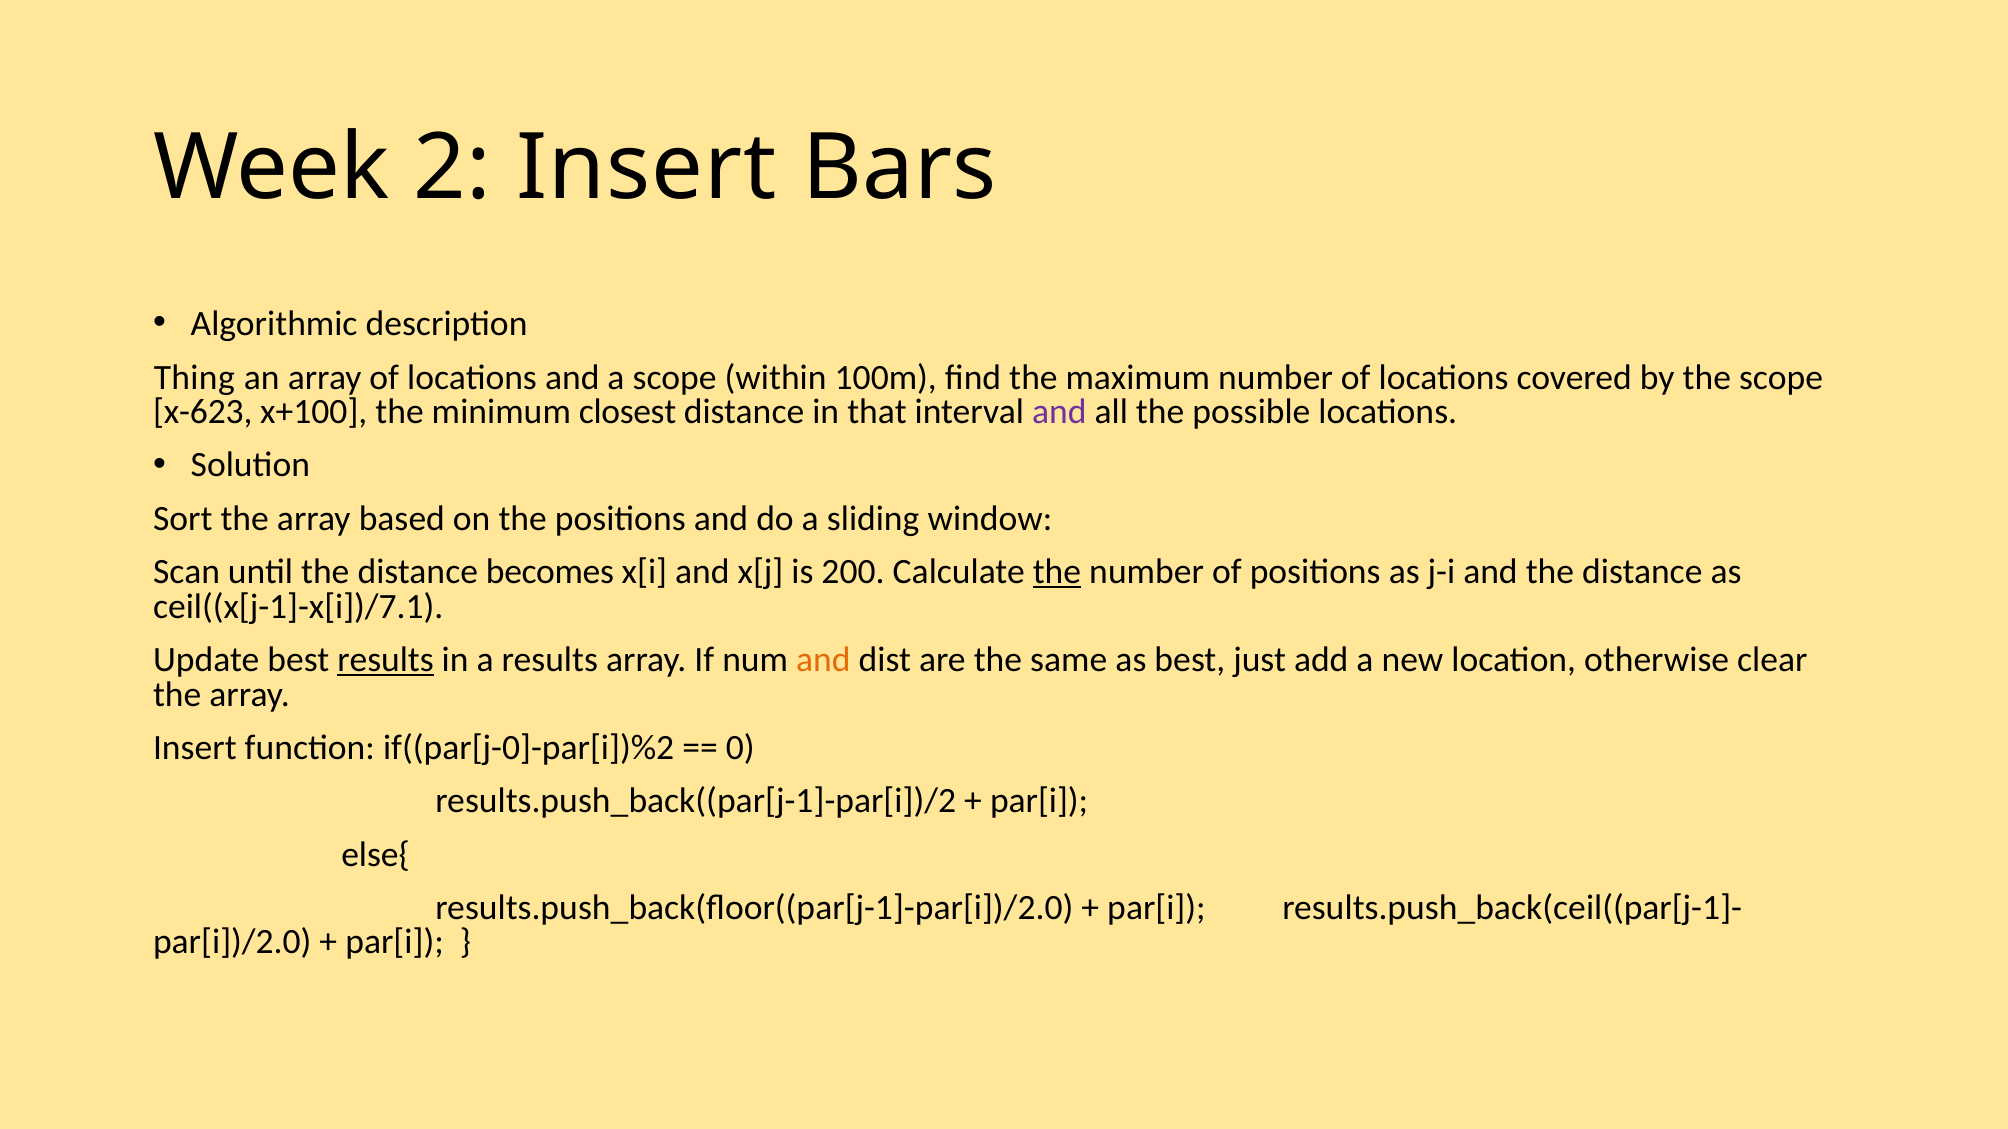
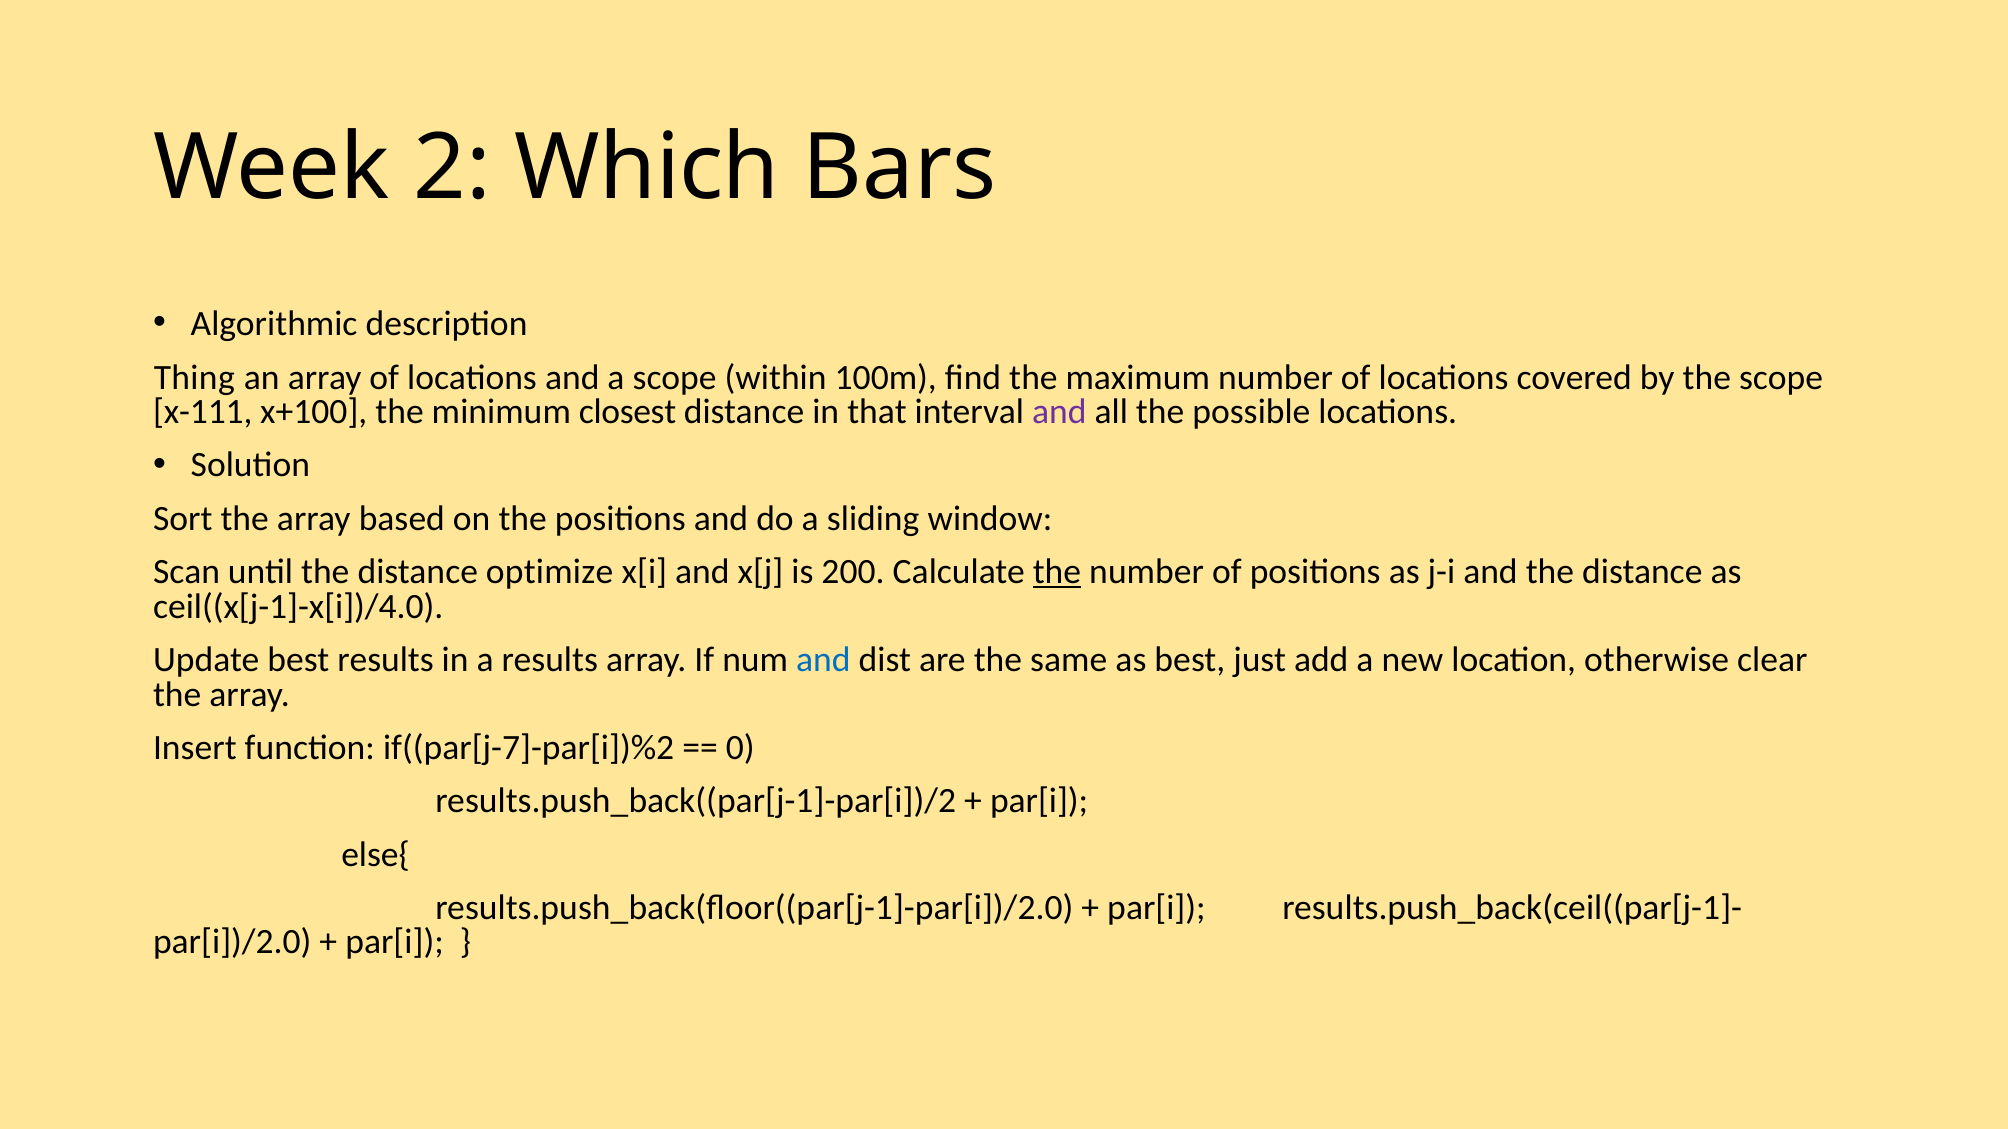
2 Insert: Insert -> Which (647, 169)
x-623: x-623 -> x-111 (203, 412)
becomes: becomes -> optimize (550, 572)
ceil((x[j-1]-x[i])/7.1: ceil((x[j-1]-x[i])/7.1 -> ceil((x[j-1]-x[i])/4.0 (298, 607)
results underline: present -> none (385, 660)
and colour: orange -> blue (823, 660)
if((par[j-0]-par[i])%2: if((par[j-0]-par[i])%2 -> if((par[j-7]-par[i])%2 (529, 748)
